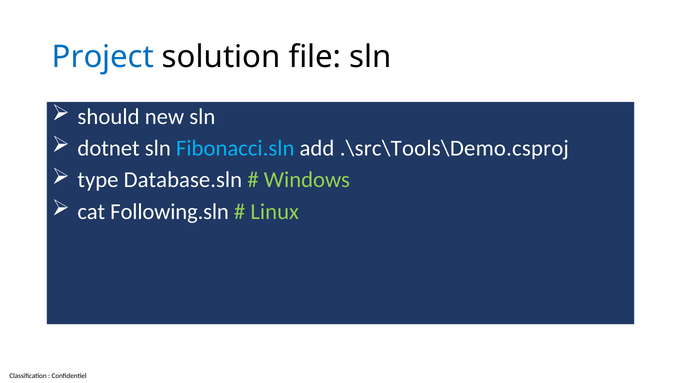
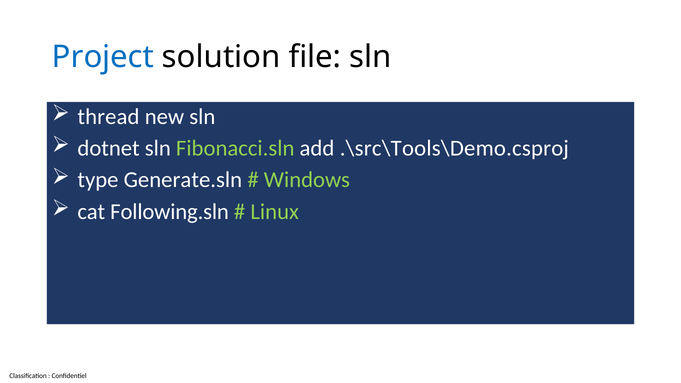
should: should -> thread (108, 117)
Fibonacci.sln colour: light blue -> light green (235, 148)
Database.sln: Database.sln -> Generate.sln (183, 180)
